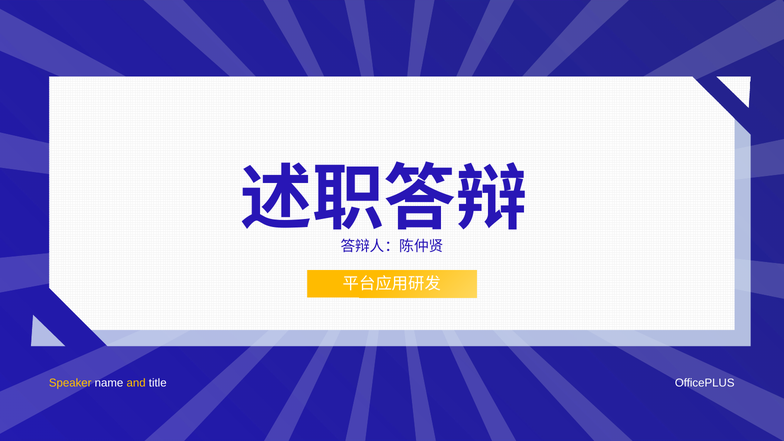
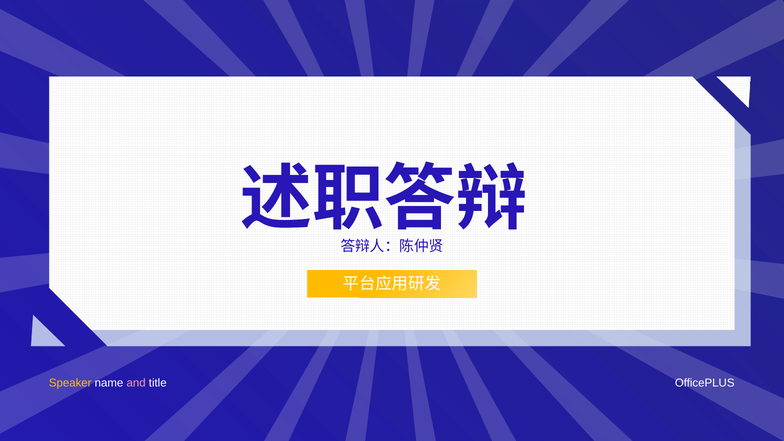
and colour: yellow -> pink (136, 383)
